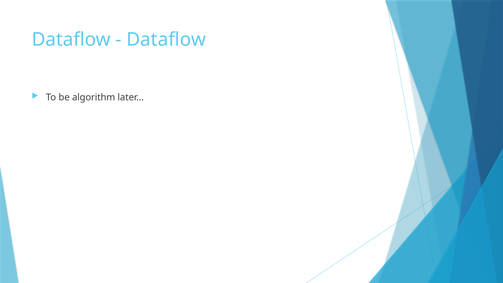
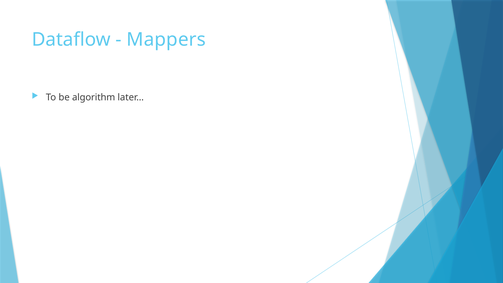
Dataflow: Dataflow -> Mappers (166, 40)
